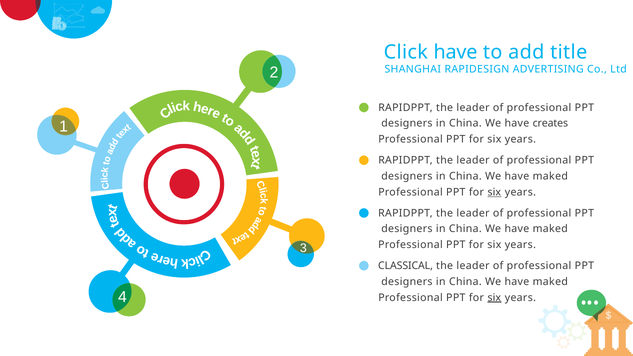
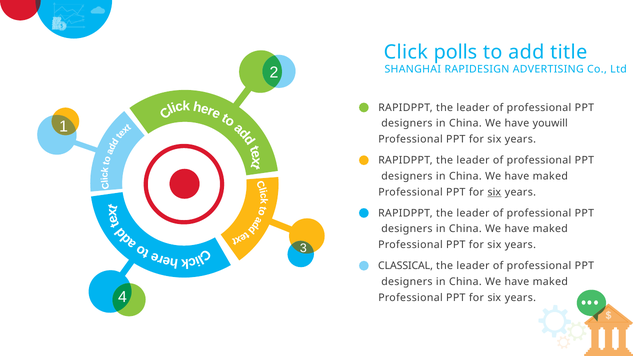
Click have: have -> polls (455, 52)
creates: creates -> youwill (550, 124)
six underline: present -> none (494, 298)
